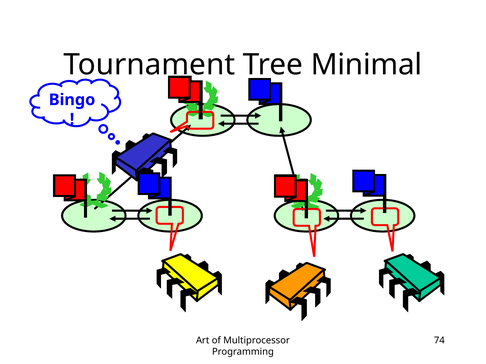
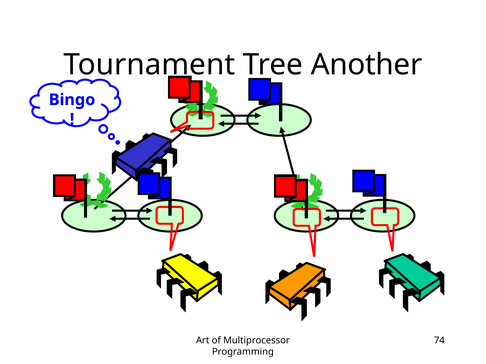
Minimal: Minimal -> Another (367, 65)
